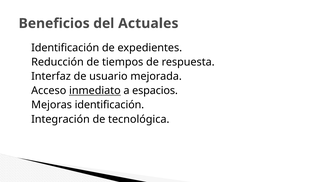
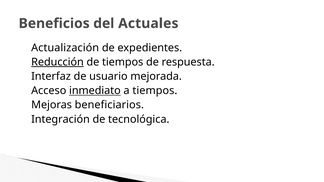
Identificación: Identificación -> Actualización (65, 48)
Reducción underline: none -> present (57, 62)
a espacios: espacios -> tiempos (155, 91)
Mejoras identificación: identificación -> beneficiarios (109, 105)
